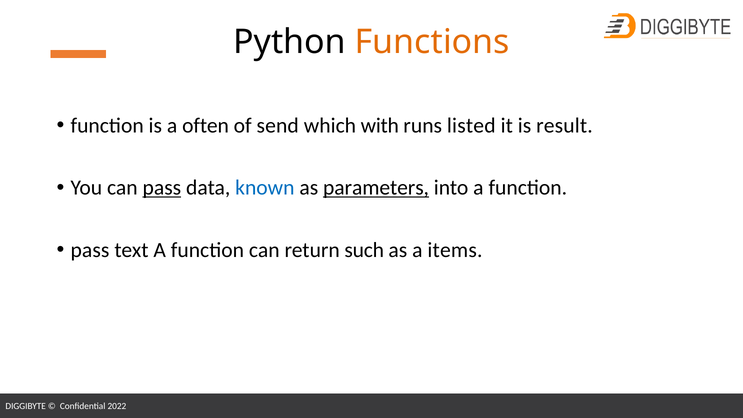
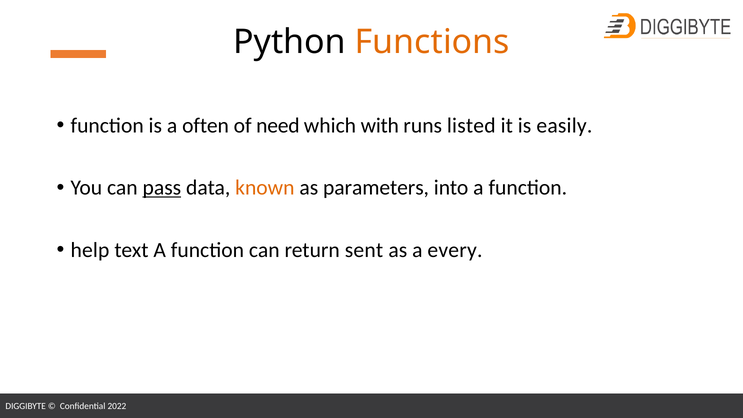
send: send -> need (278, 126)
result: result -> easily (564, 126)
known colour: blue -> orange (265, 188)
parameters underline: present -> none (376, 188)
pass: pass -> help (90, 250)
such: such -> sent (364, 250)
items: items -> every (455, 250)
